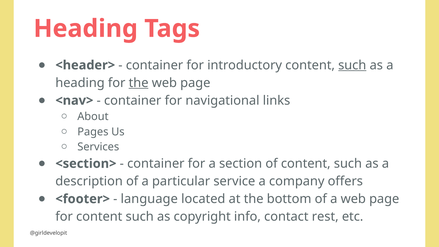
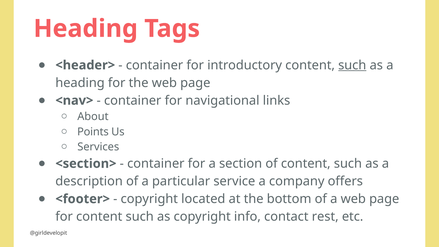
the underline: present -> none (139, 83)
Pages: Pages -> Points (93, 132)
language: language -> copyright (149, 199)
